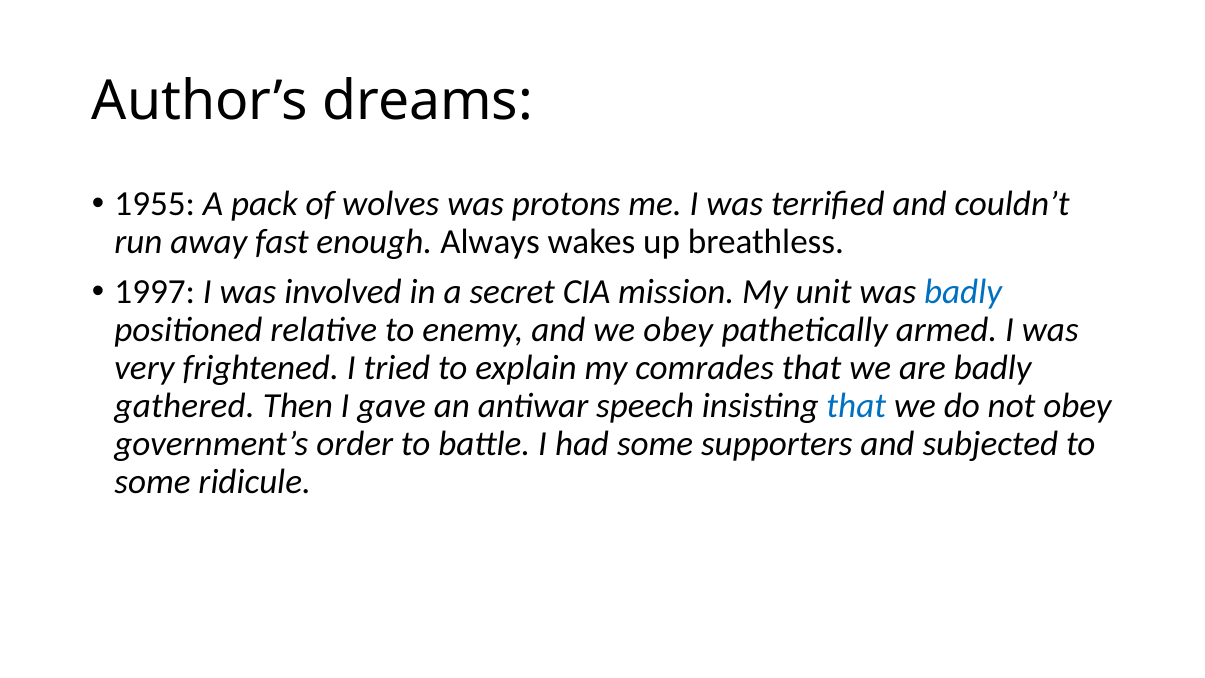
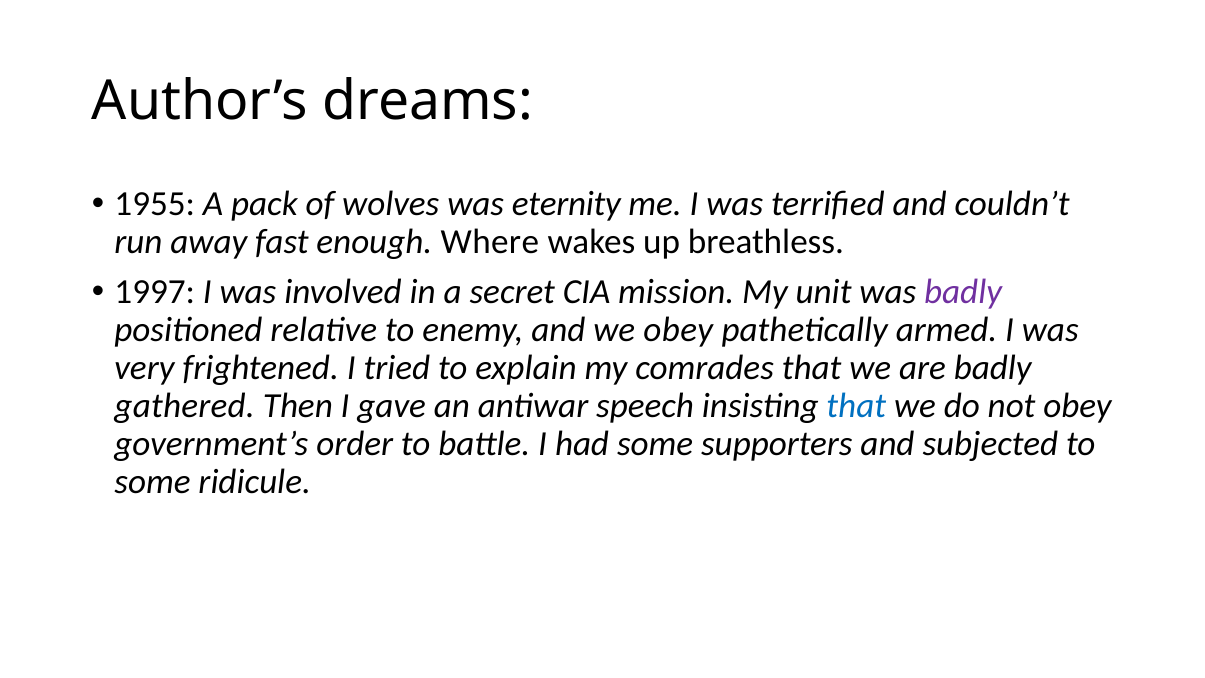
protons: protons -> eternity (566, 204)
Always: Always -> Where (490, 242)
badly colour: blue -> purple (963, 292)
